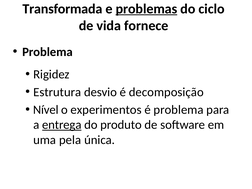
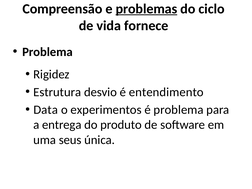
Transformada: Transformada -> Compreensão (62, 9)
decomposição: decomposição -> entendimento (166, 92)
Nível: Nível -> Data (46, 110)
entrega underline: present -> none (62, 125)
pela: pela -> seus (70, 140)
